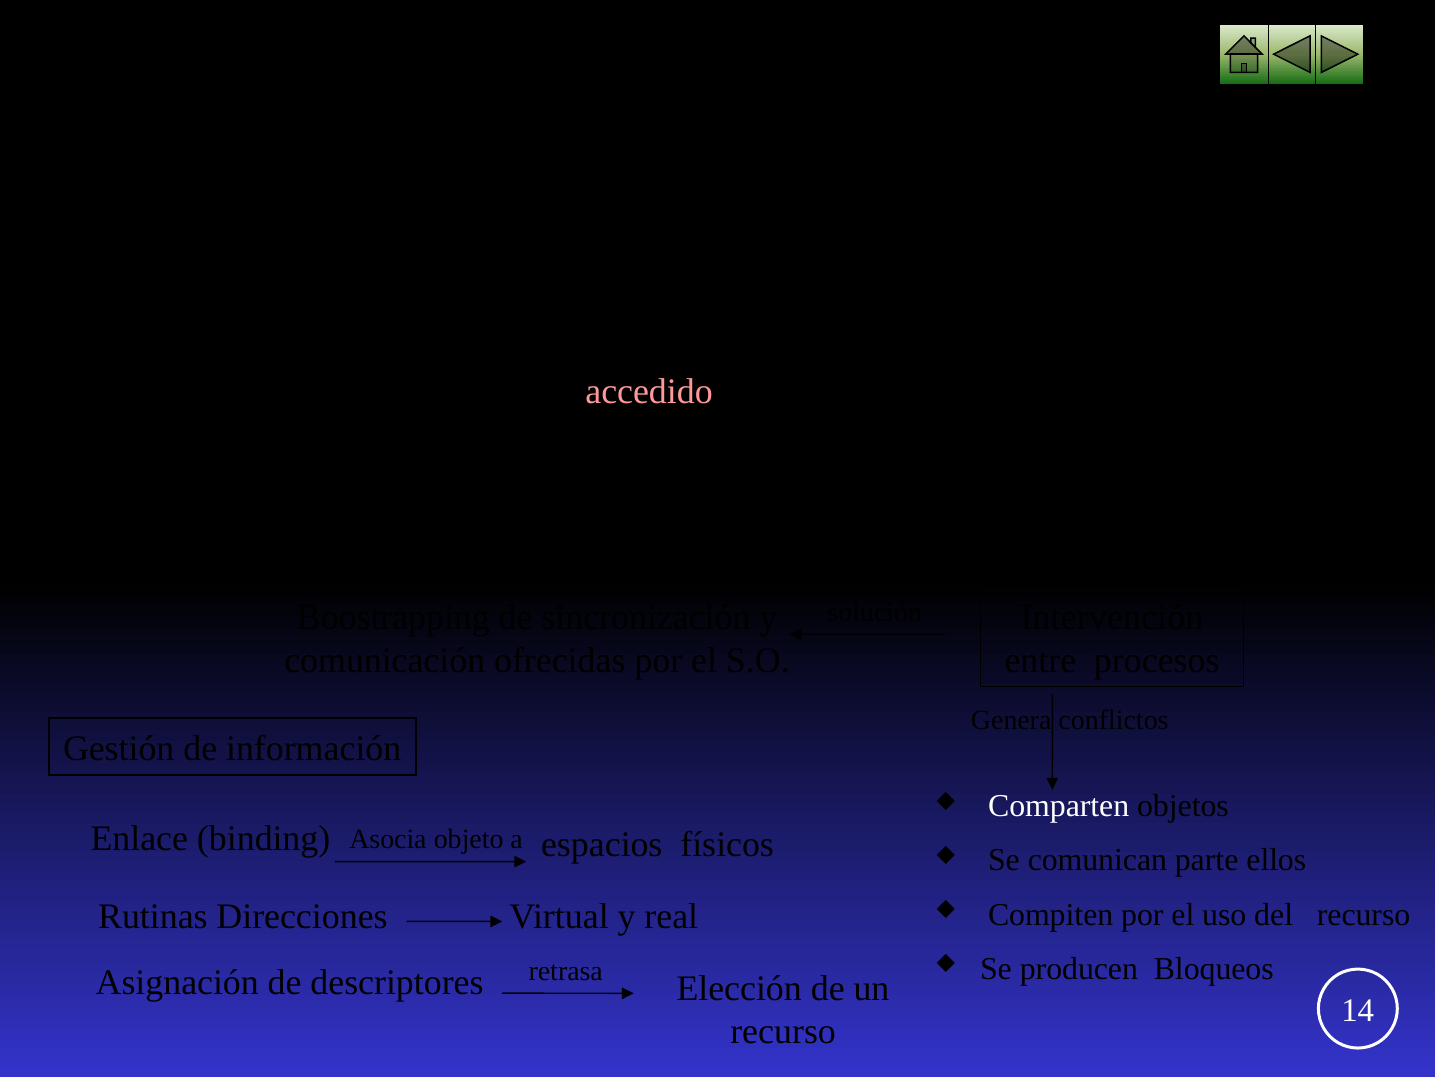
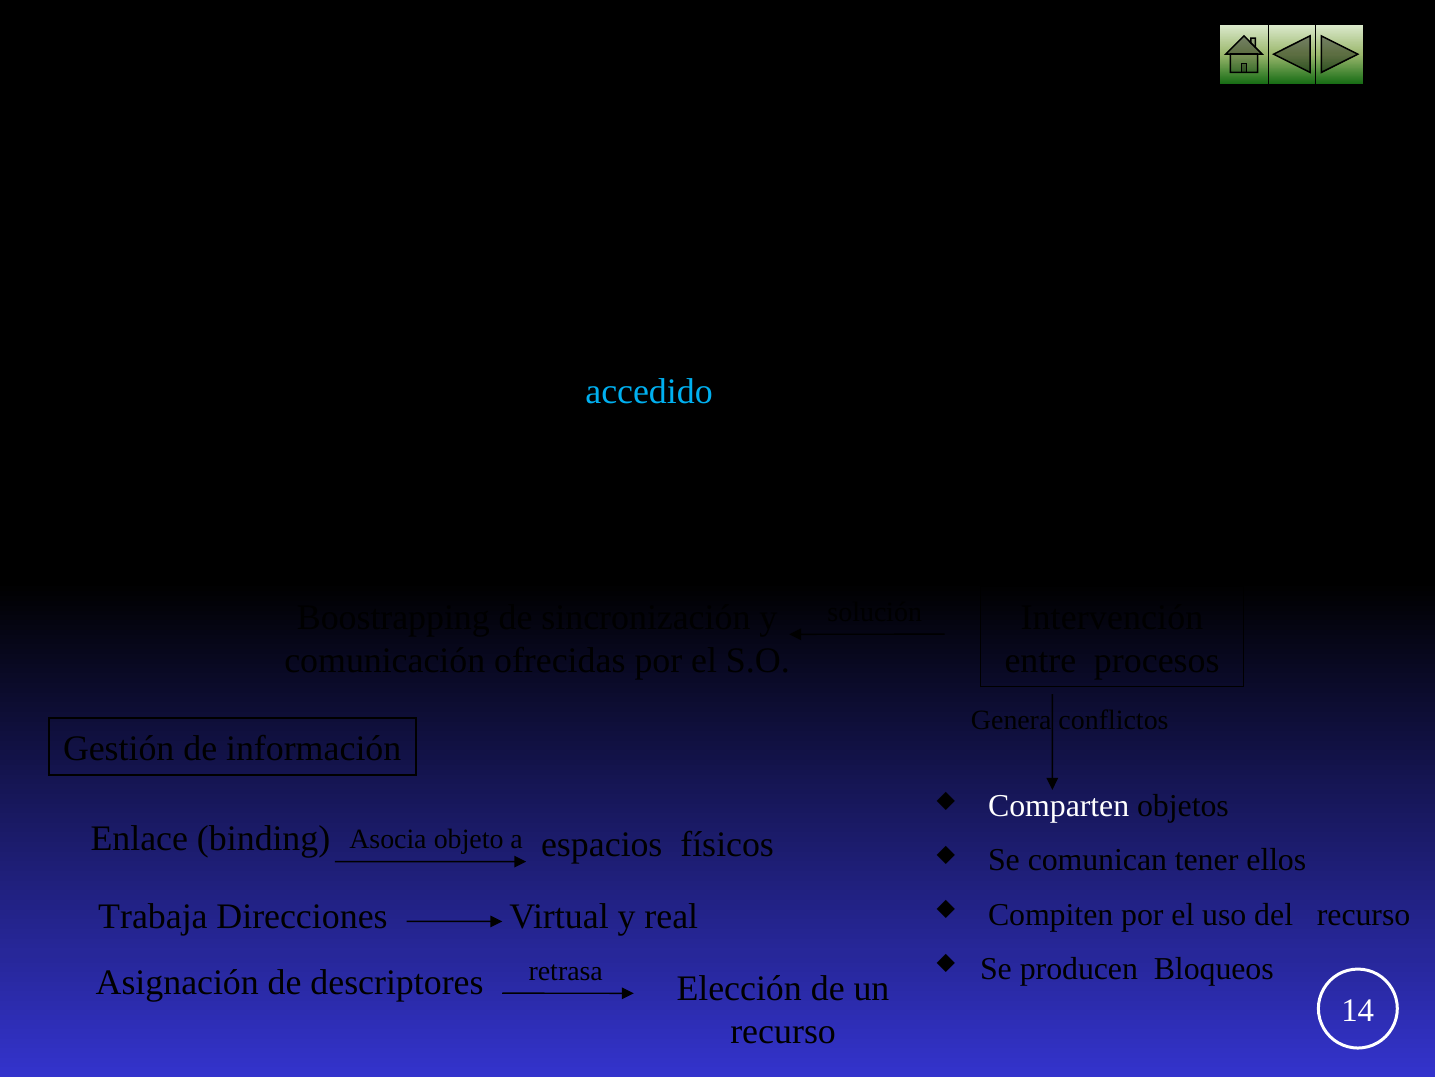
accedido colour: pink -> light blue (649, 391)
parte: parte -> tener (1207, 860)
Rutinas: Rutinas -> Trabaja (153, 916)
